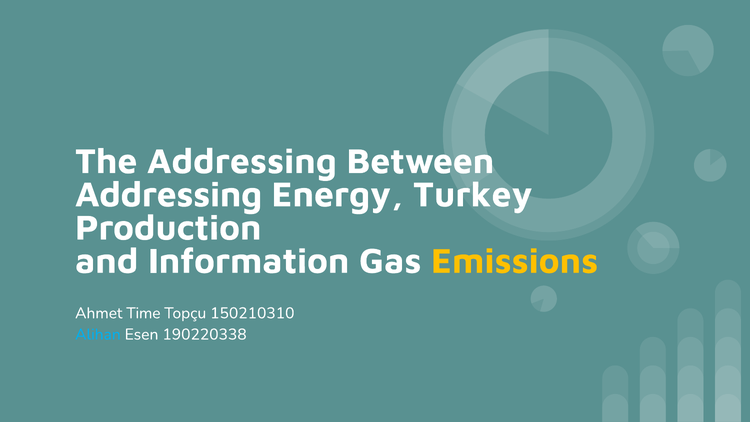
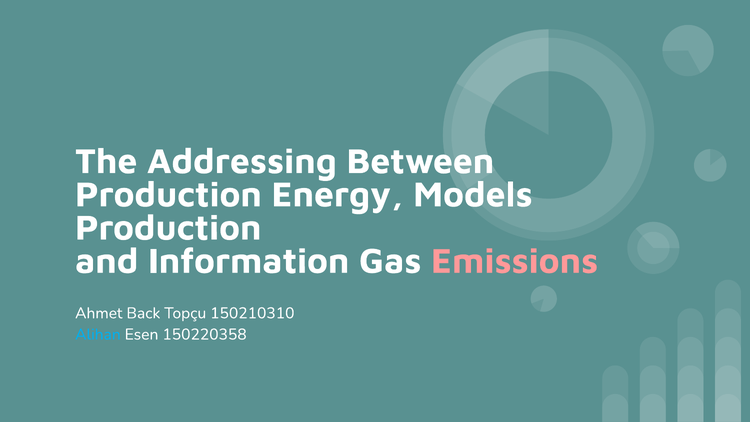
Addressing: Addressing -> Production (168, 195)
Turkey: Turkey -> Models (473, 195)
Emissions colour: yellow -> pink (515, 261)
Time: Time -> Back (143, 313)
190220338: 190220338 -> 150220358 (205, 334)
